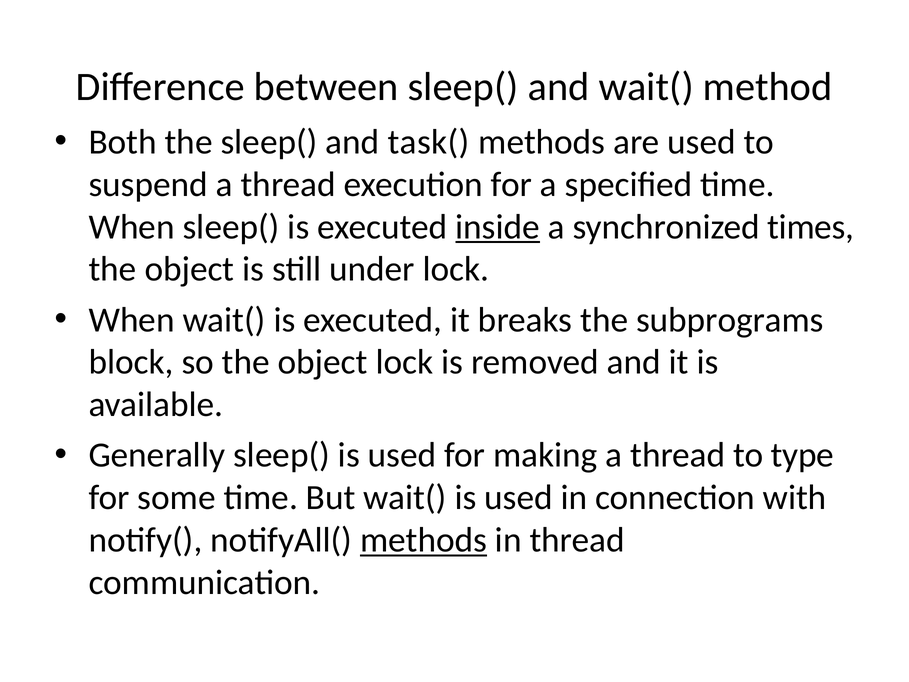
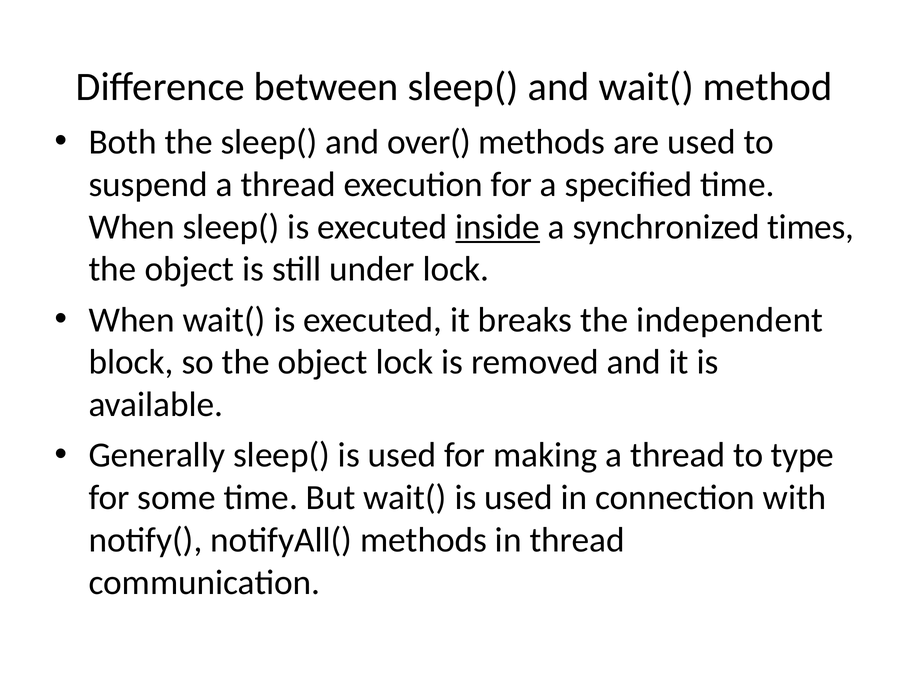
task(: task( -> over( (429, 142)
subprograms: subprograms -> independent (730, 320)
methods underline: present -> none (424, 540)
